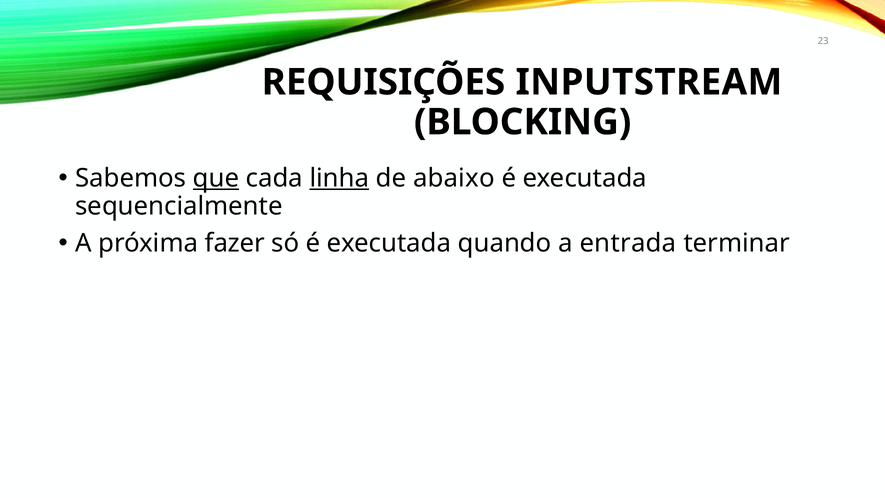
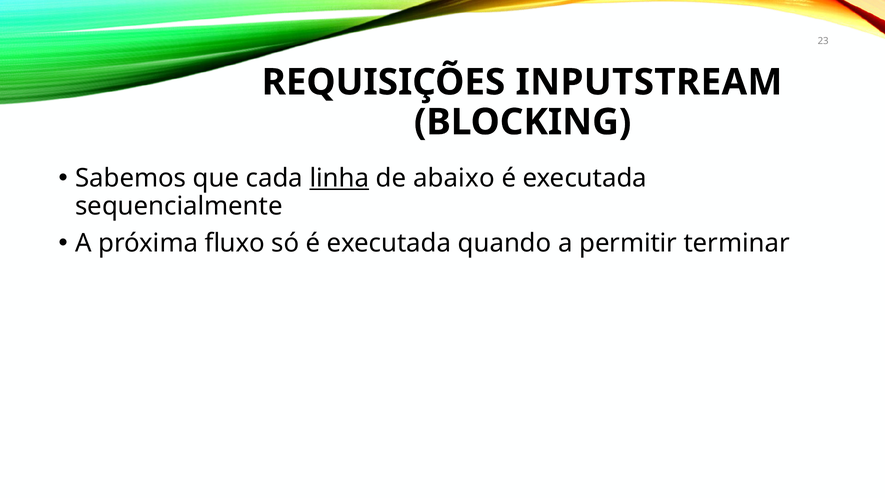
que underline: present -> none (216, 178)
fazer: fazer -> fluxo (235, 243)
entrada: entrada -> permitir (628, 243)
